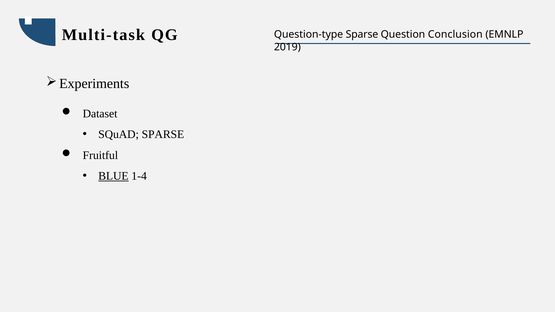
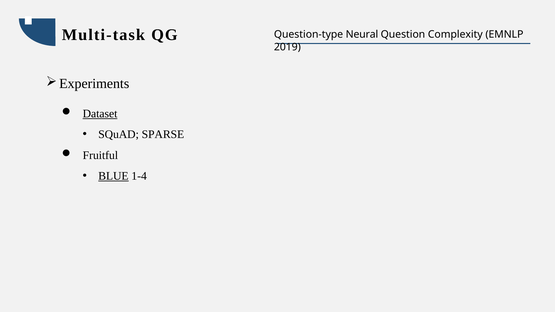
Question-type Sparse: Sparse -> Neural (362, 34)
Conclusion: Conclusion -> Complexity (455, 34)
Dataset underline: none -> present (100, 114)
